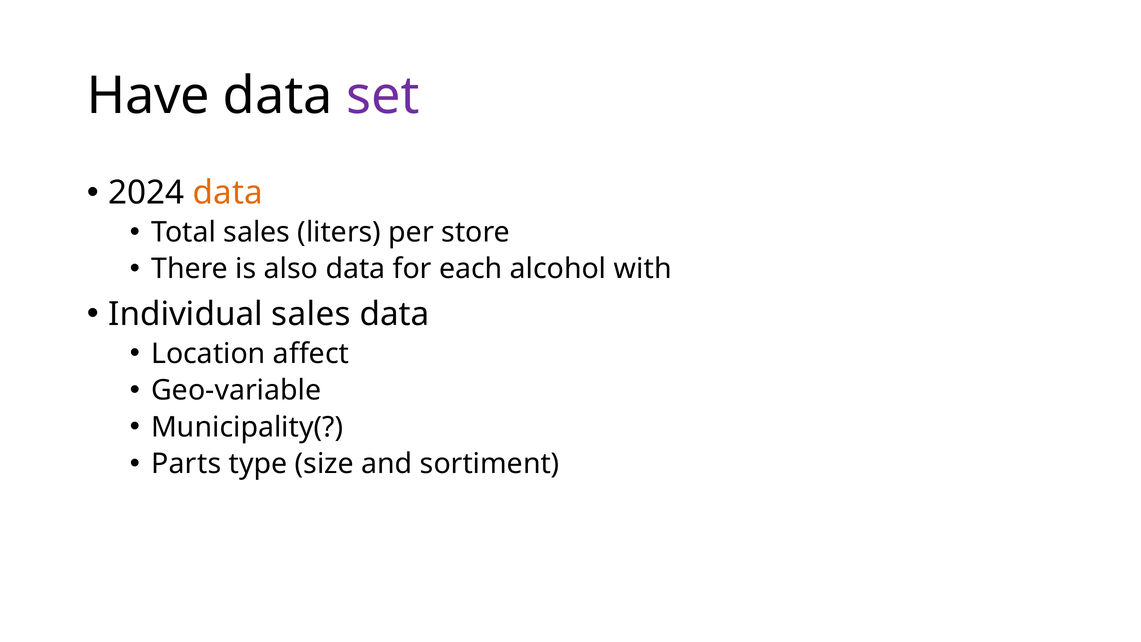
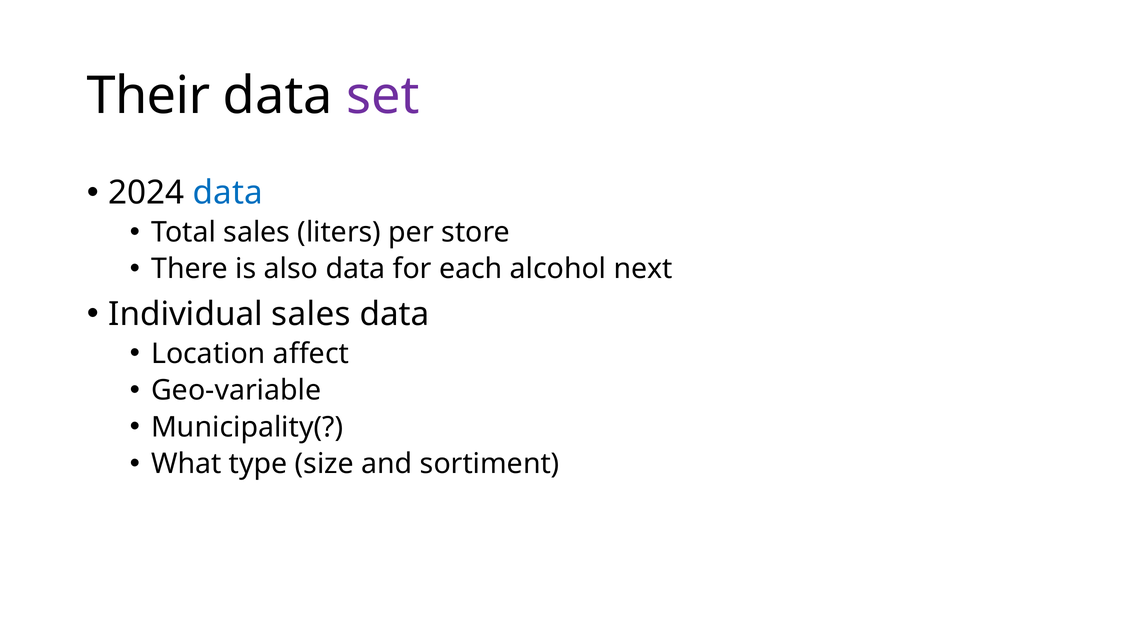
Have: Have -> Their (148, 96)
data colour: orange -> blue (228, 193)
with: with -> next (643, 269)
Parts: Parts -> What (186, 464)
